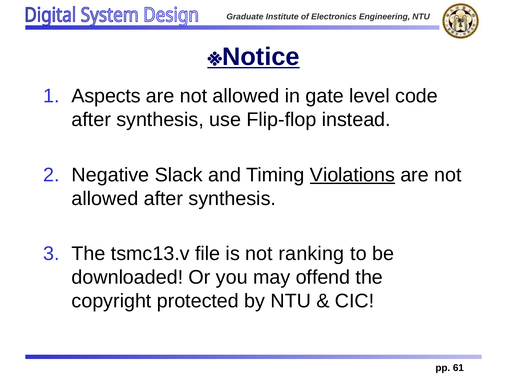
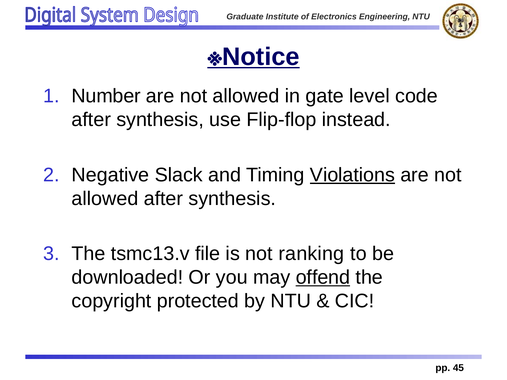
Aspects: Aspects -> Number (106, 96)
offend underline: none -> present (323, 278)
61: 61 -> 45 (458, 368)
